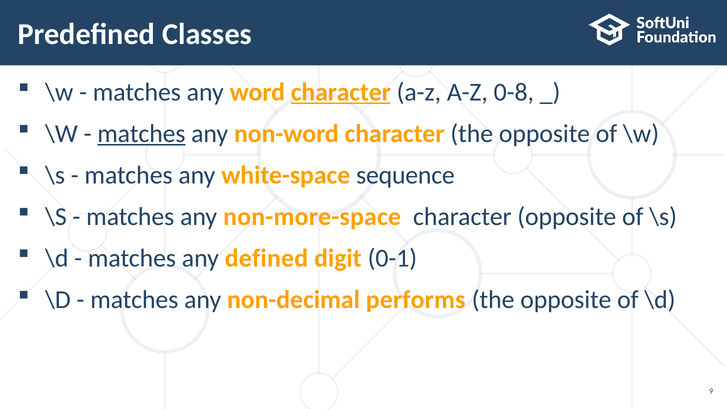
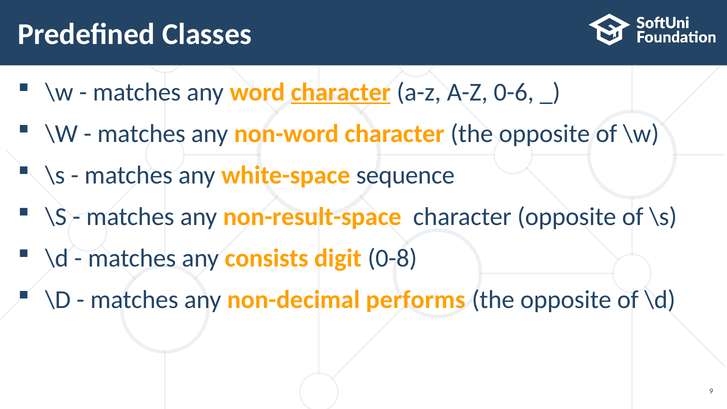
0-8: 0-8 -> 0-6 (514, 92)
matches underline: present -> none (141, 134)
non-more-space: non-more-space -> non-result-space (312, 217)
defined: defined -> consists (267, 258)
0-1: 0-1 -> 0-8 (392, 258)
